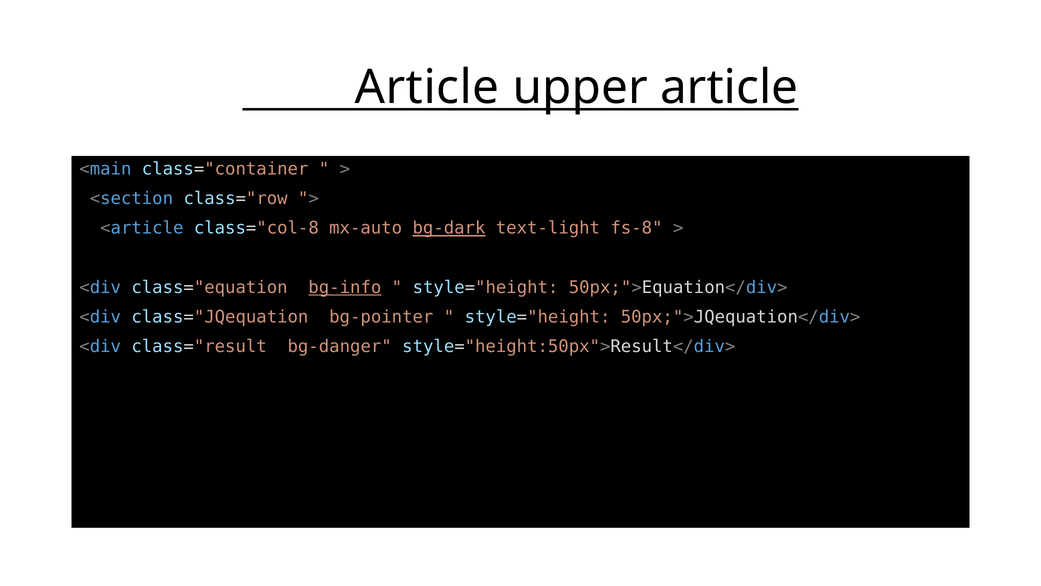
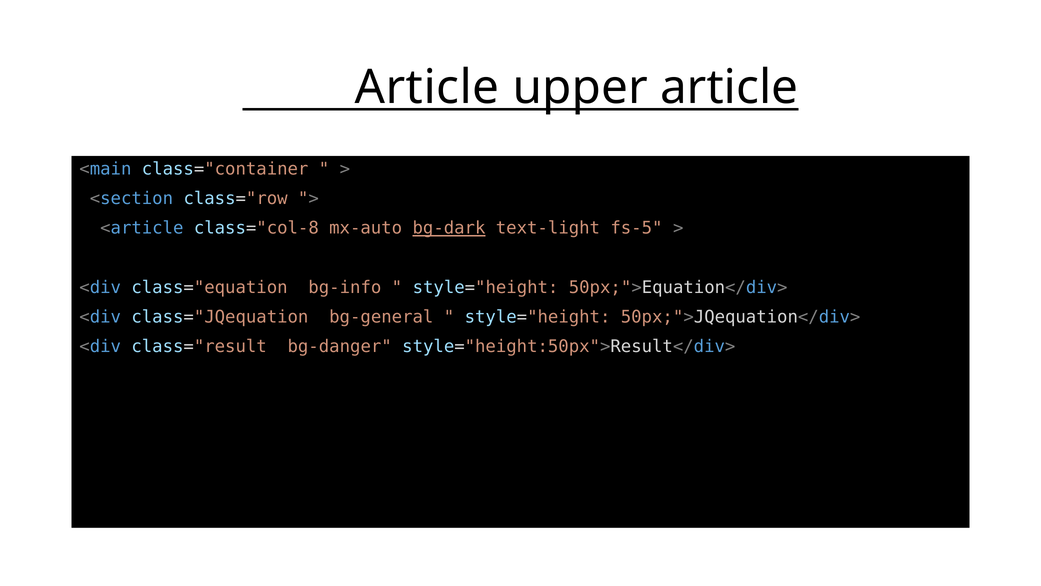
fs-8: fs-8 -> fs-5 (636, 228)
bg-info underline: present -> none (345, 287)
bg-pointer: bg-pointer -> bg-general (381, 317)
